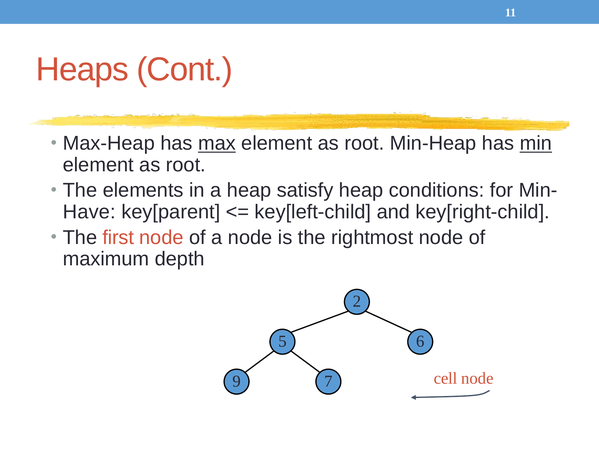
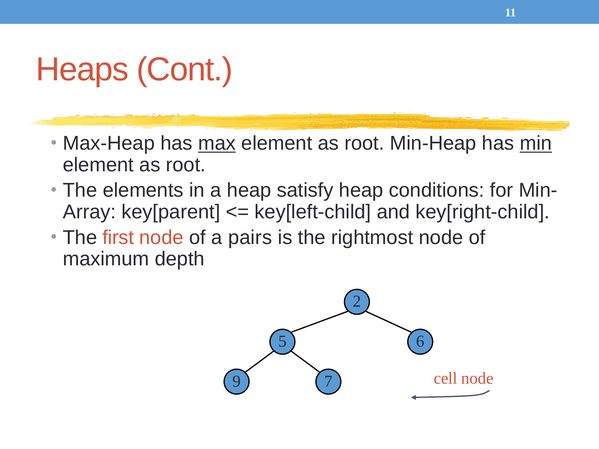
Have: Have -> Array (89, 212)
a node: node -> pairs (250, 238)
